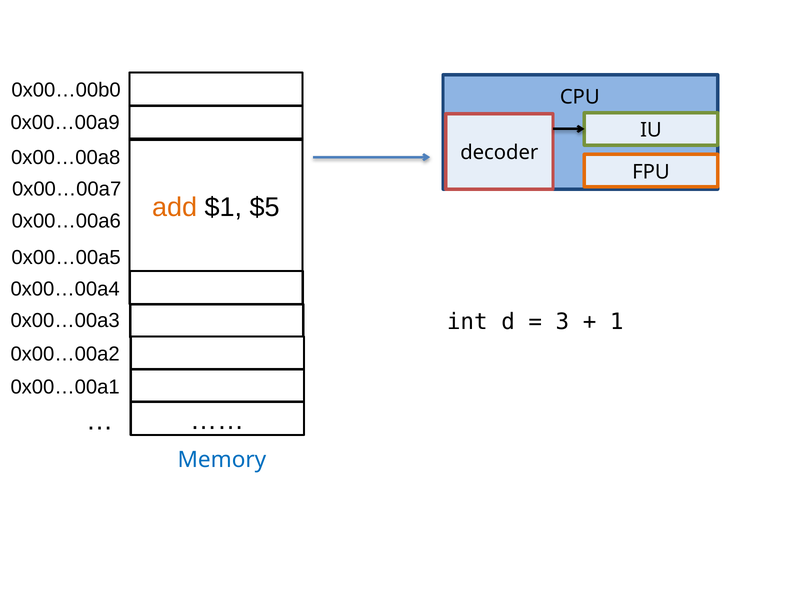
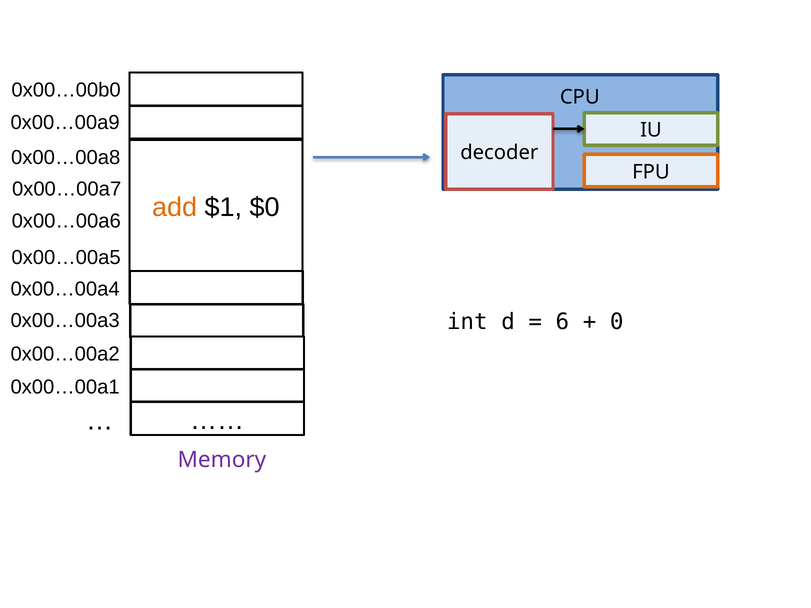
$5: $5 -> $0 (265, 207)
3: 3 -> 6 (562, 322)
1: 1 -> 0 (617, 322)
Memory colour: blue -> purple (222, 460)
